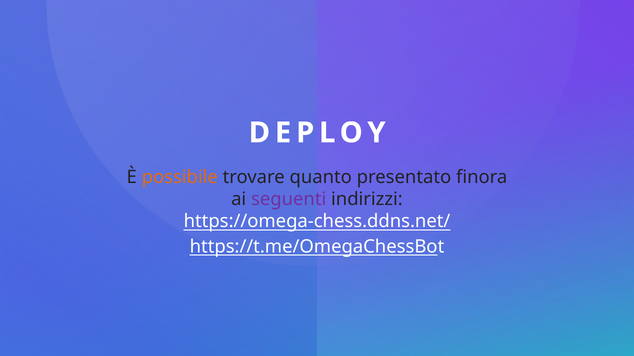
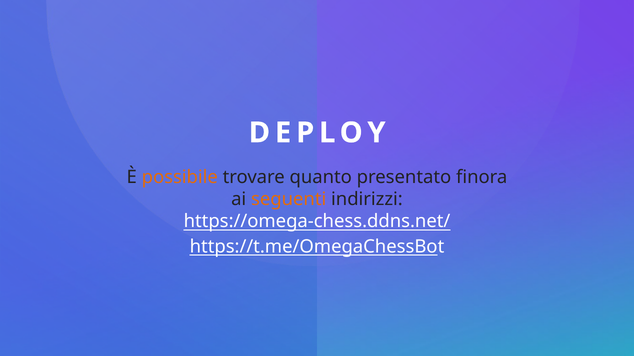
seguenti colour: purple -> orange (289, 200)
